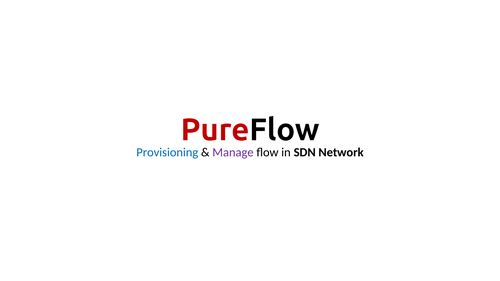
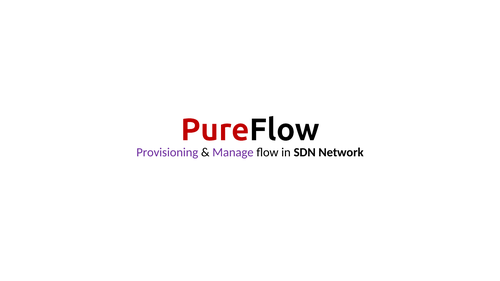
Provisioning colour: blue -> purple (167, 152)
